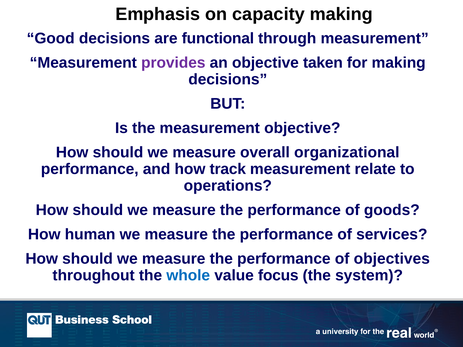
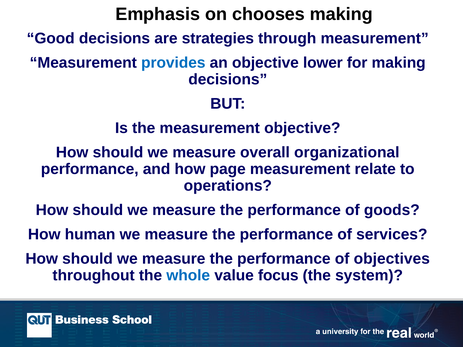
capacity: capacity -> chooses (269, 14)
functional: functional -> strategies (218, 38)
provides colour: purple -> blue (173, 63)
taken: taken -> lower (323, 63)
track: track -> page (228, 169)
